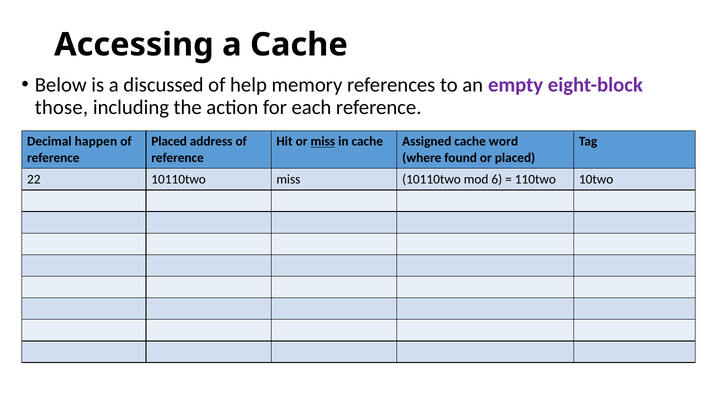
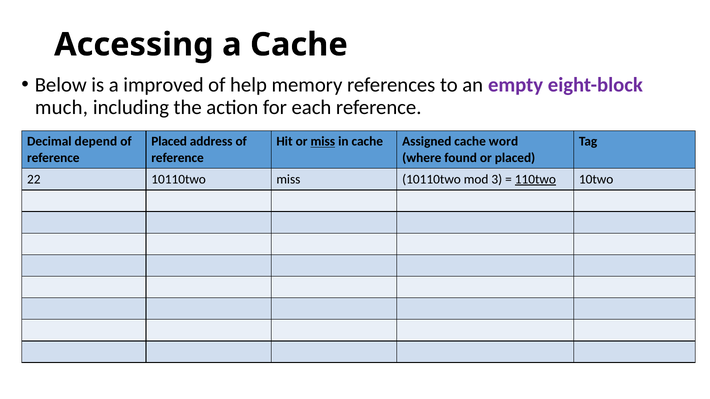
discussed: discussed -> improved (163, 85)
those: those -> much (61, 107)
happen: happen -> depend (96, 142)
6: 6 -> 3 (497, 180)
110two underline: none -> present (535, 180)
